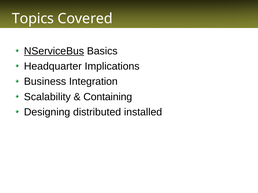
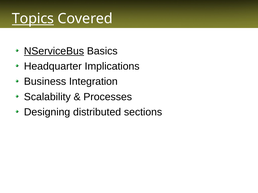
Topics underline: none -> present (33, 19)
Containing: Containing -> Processes (108, 97)
installed: installed -> sections (143, 112)
